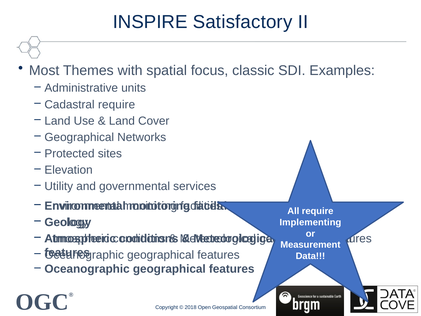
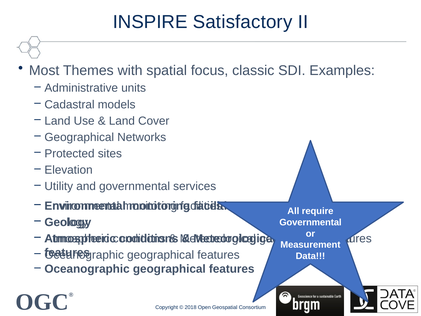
Cadastral require: require -> models (117, 104)
Implementing: Implementing -> Governmental (310, 222)
